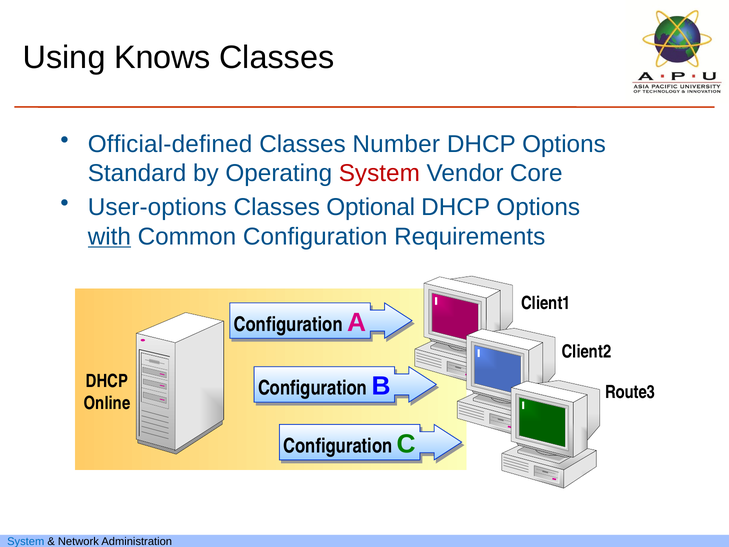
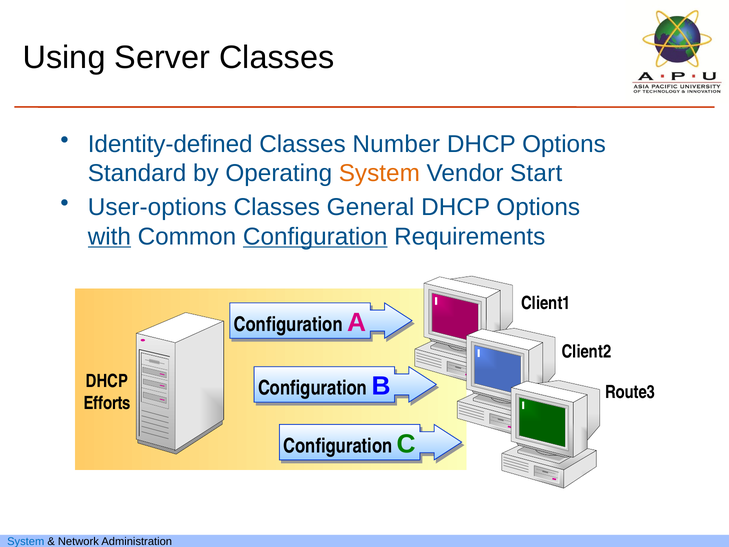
Knows: Knows -> Server (162, 57)
Official-defined: Official-defined -> Identity-defined (170, 144)
System colour: red -> orange (379, 173)
Core: Core -> Start (536, 173)
Optional: Optional -> General (371, 207)
Configuration underline: none -> present (315, 236)
Online: Online -> Efforts (107, 403)
